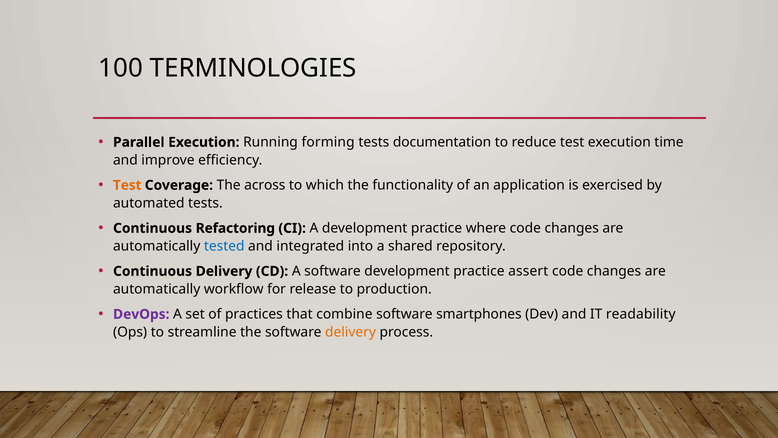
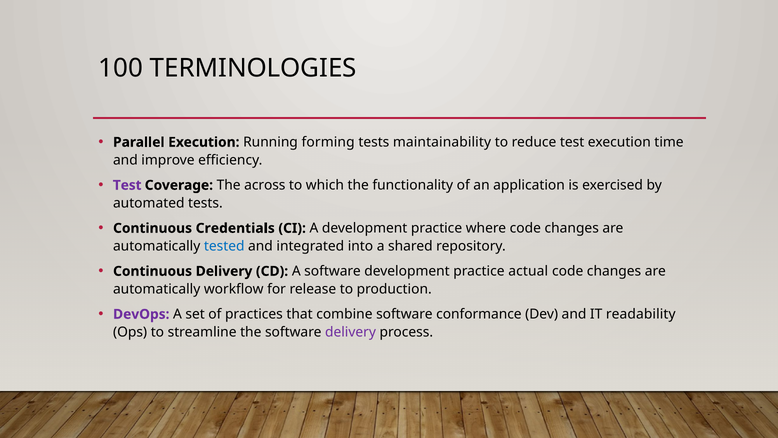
documentation: documentation -> maintainability (442, 142)
Test colour: orange -> purple (127, 185)
Refactoring: Refactoring -> Credentials (235, 228)
assert: assert -> actual (528, 271)
smartphones: smartphones -> conformance (479, 314)
delivery colour: orange -> purple (350, 332)
